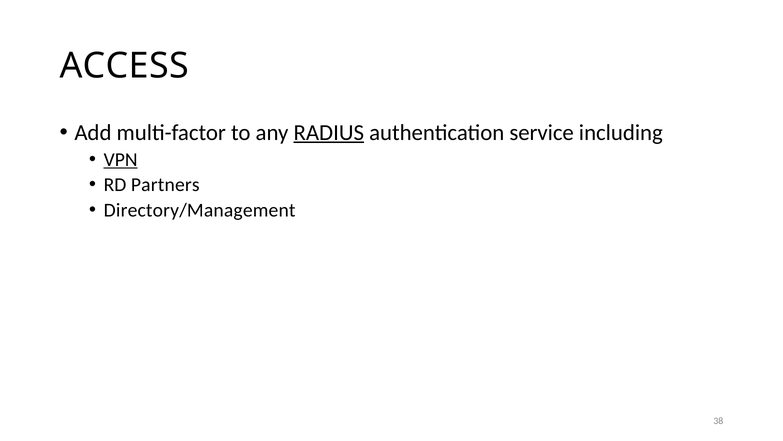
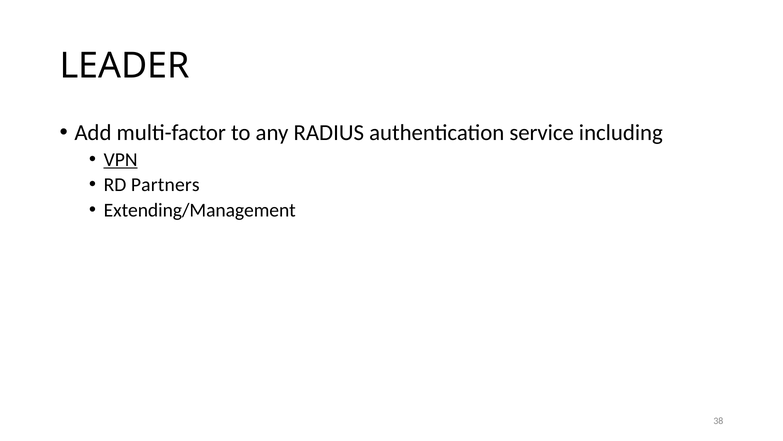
ACCESS: ACCESS -> LEADER (125, 66)
RADIUS underline: present -> none (329, 132)
Directory/Management: Directory/Management -> Extending/Management (200, 210)
